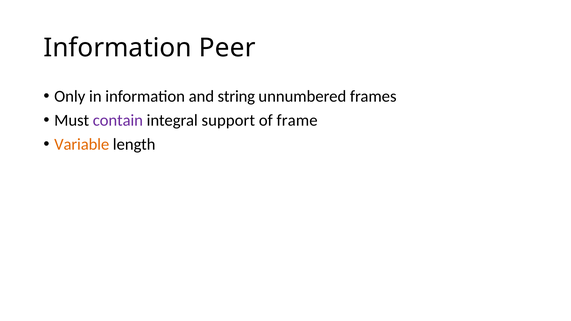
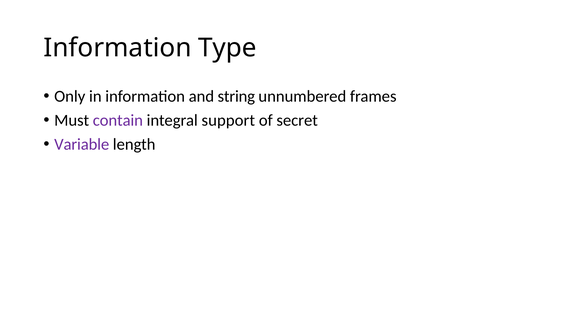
Peer: Peer -> Type (227, 48)
frame: frame -> secret (297, 120)
Variable colour: orange -> purple (82, 144)
